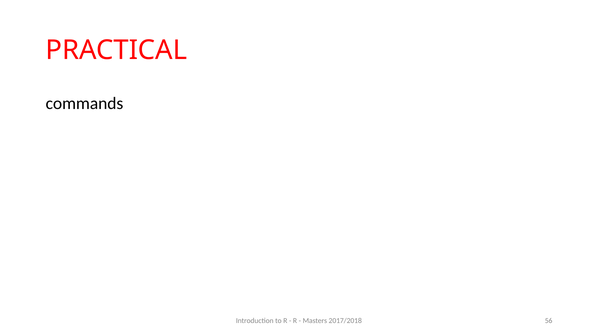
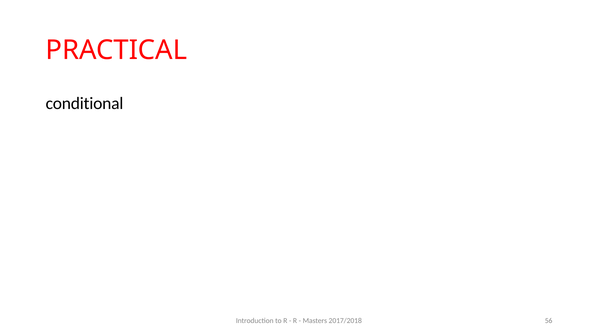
commands: commands -> conditional (84, 103)
